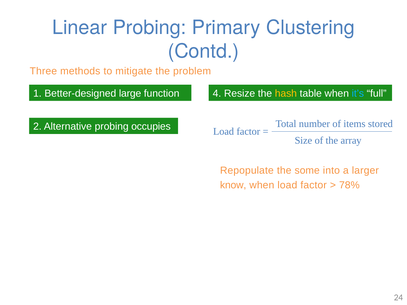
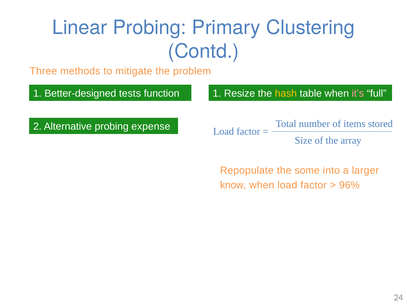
large: large -> tests (130, 94)
function 4: 4 -> 1 (217, 94)
it’s colour: light blue -> pink (358, 94)
occupies: occupies -> expense (151, 127)
78%: 78% -> 96% (349, 185)
